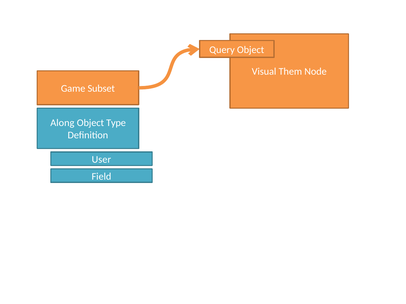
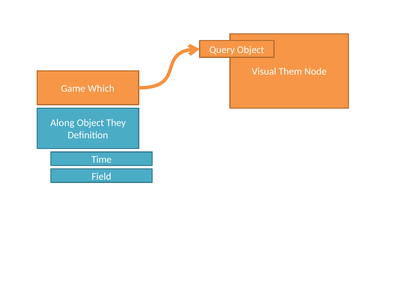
Subset: Subset -> Which (101, 89)
Type: Type -> They (116, 123)
User: User -> Time (101, 160)
